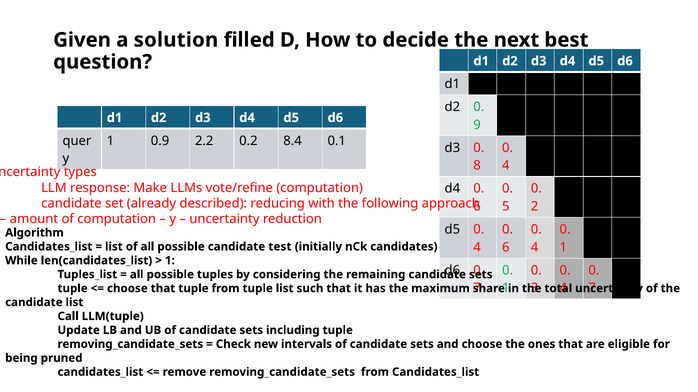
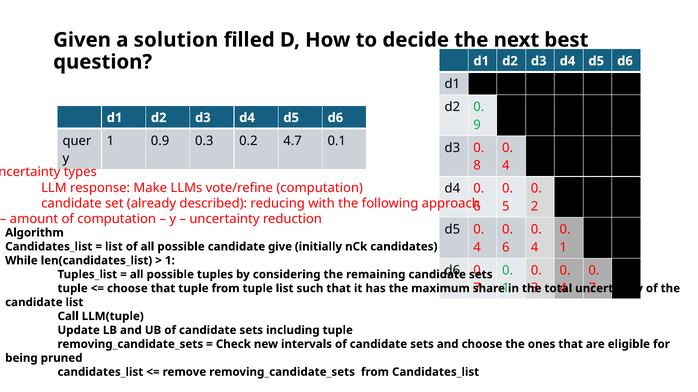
2.2: 2.2 -> 0.3 (204, 141)
8.4: 8.4 -> 4.7 (293, 141)
test: test -> give (280, 247)
